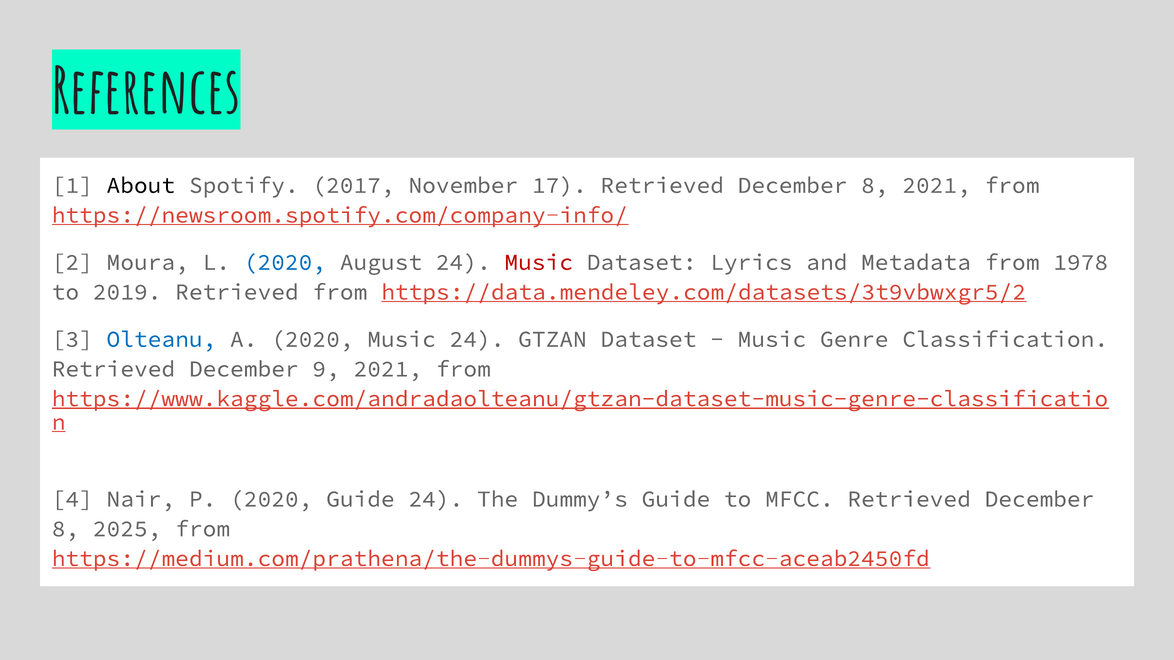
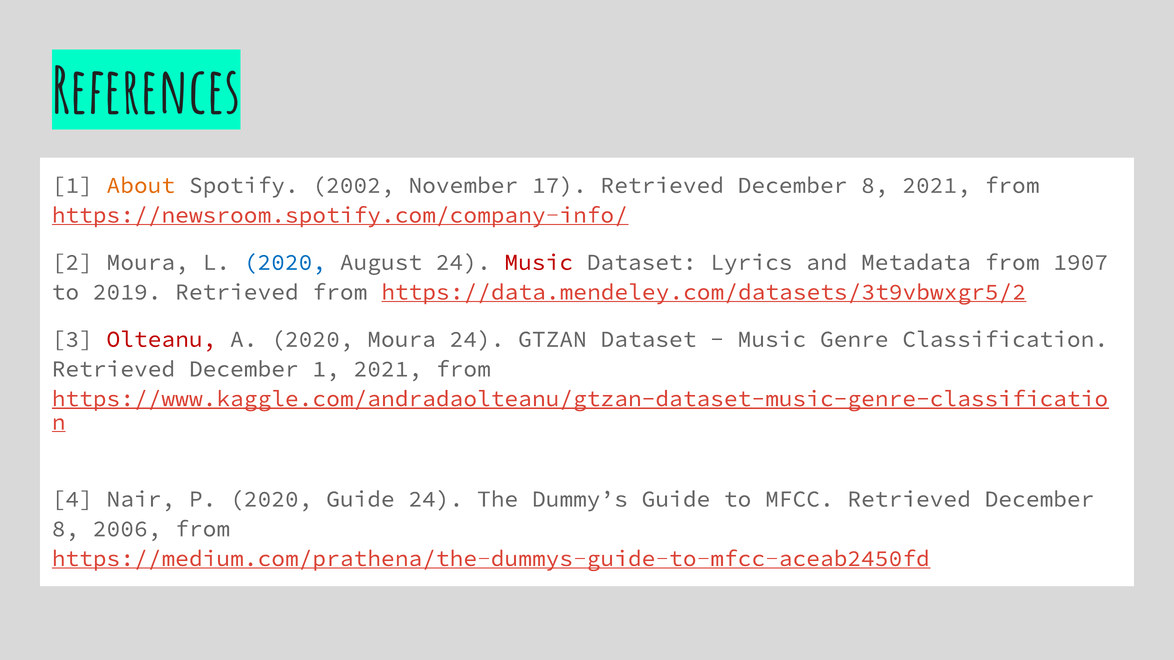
About colour: black -> orange (141, 185)
2017: 2017 -> 2002 (353, 185)
1978: 1978 -> 1907 (1081, 262)
Olteanu colour: blue -> red (161, 339)
2020 Music: Music -> Moura (402, 339)
December 9: 9 -> 1 (326, 369)
2025: 2025 -> 2006 (127, 529)
